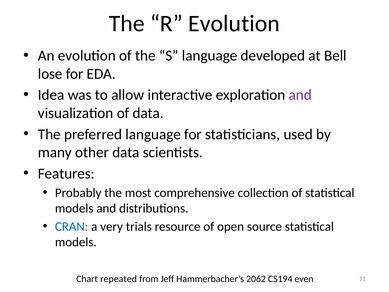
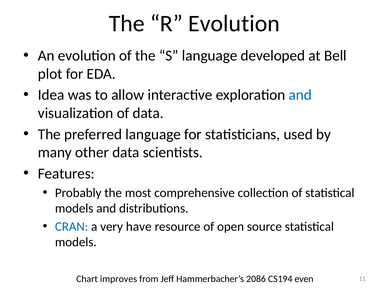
lose: lose -> plot (50, 74)
and colour: purple -> blue (300, 95)
trials: trials -> have (139, 226)
repeated: repeated -> improves (119, 279)
2062: 2062 -> 2086 (256, 279)
